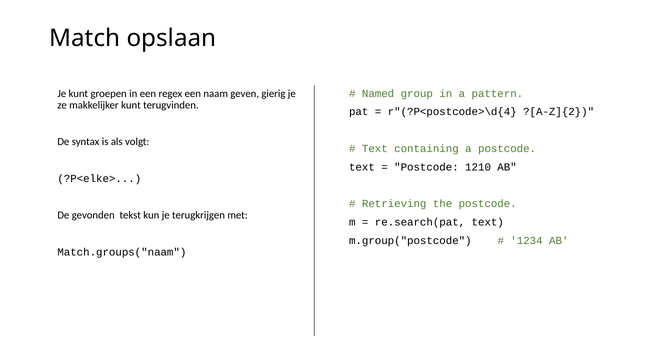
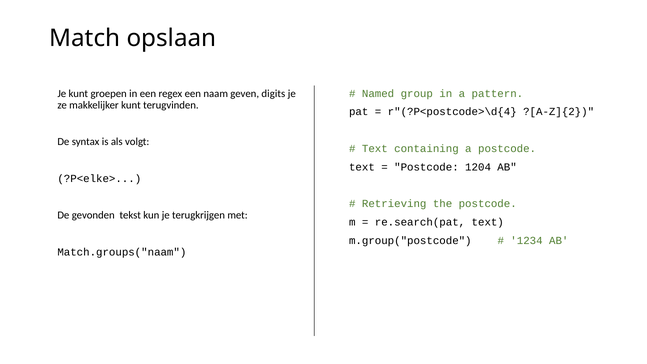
gierig: gierig -> digits (273, 94)
1210: 1210 -> 1204 (478, 167)
